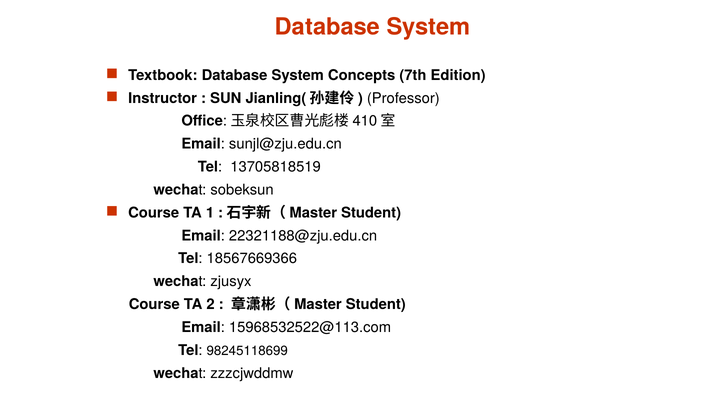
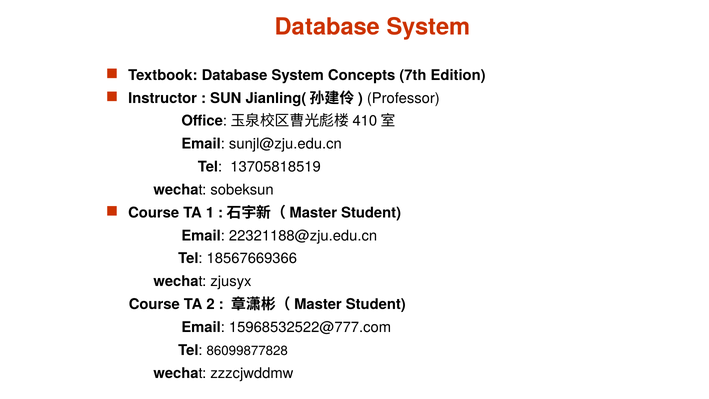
15968532522@113.com: 15968532522@113.com -> 15968532522@777.com (310, 327)
98245118699: 98245118699 -> 86099877828 (247, 351)
